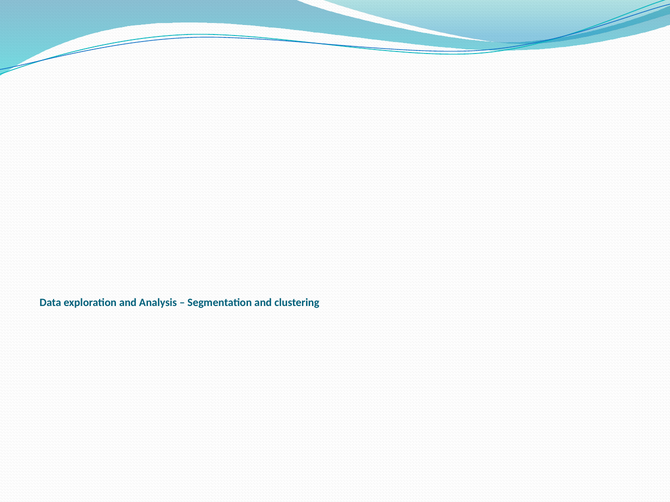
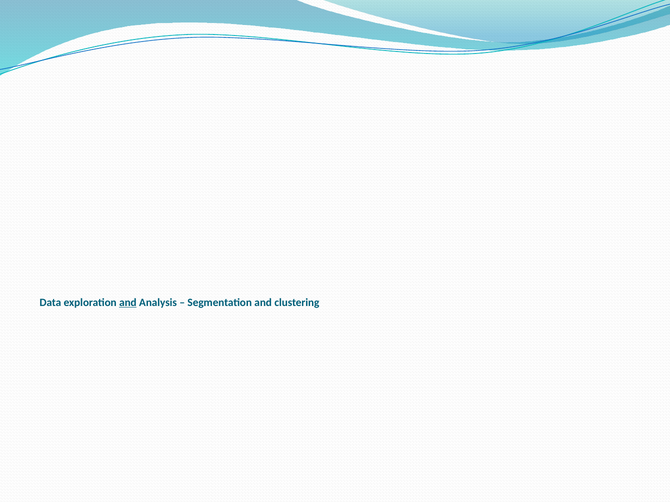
and underline: none -> present (128, 303)
